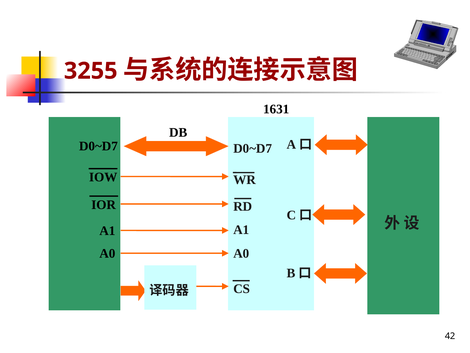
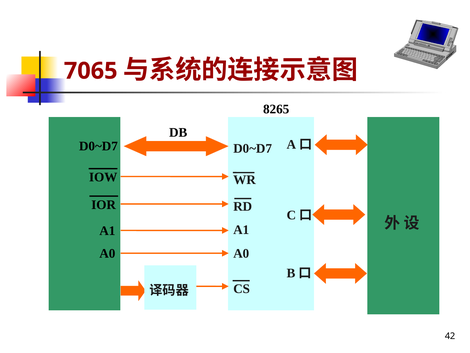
3255: 3255 -> 7065 (91, 71)
1631: 1631 -> 8265 (276, 109)
